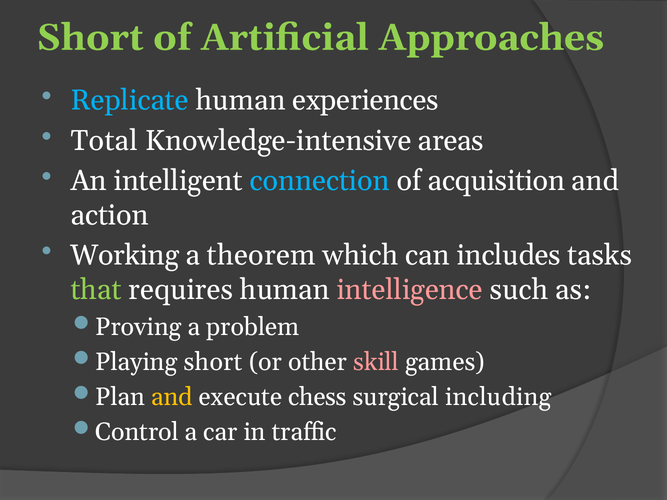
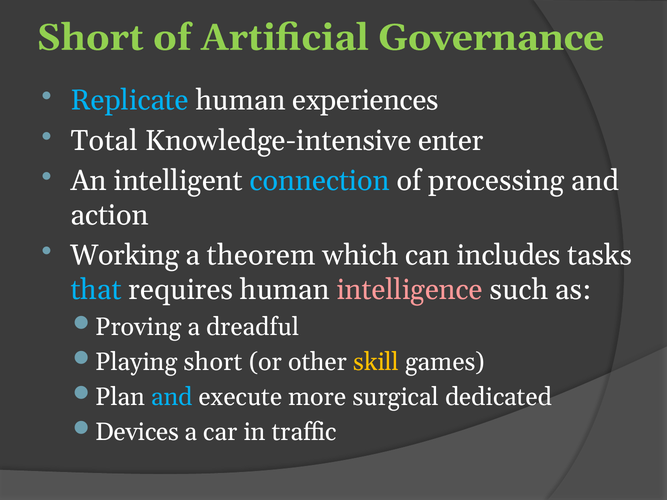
Approaches: Approaches -> Governance (491, 38)
areas: areas -> enter (451, 141)
acquisition: acquisition -> processing (496, 181)
that colour: light green -> light blue (96, 290)
problem: problem -> dreadful (253, 327)
skill colour: pink -> yellow (376, 362)
and colour: yellow -> light blue (172, 397)
chess: chess -> more (317, 397)
including: including -> dedicated (499, 397)
Control: Control -> Devices (137, 432)
